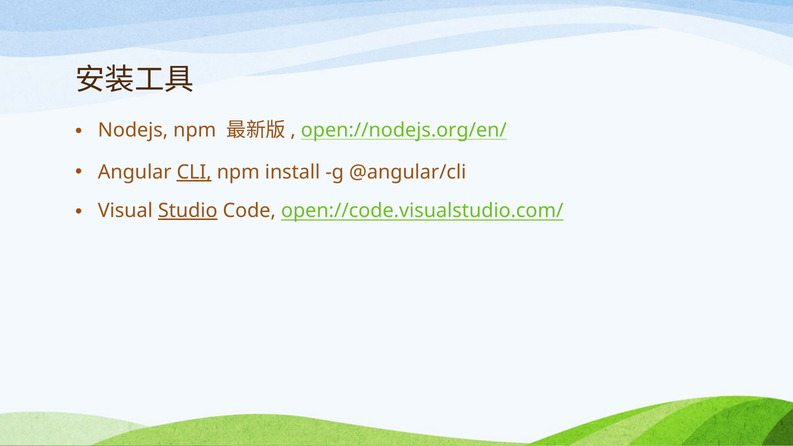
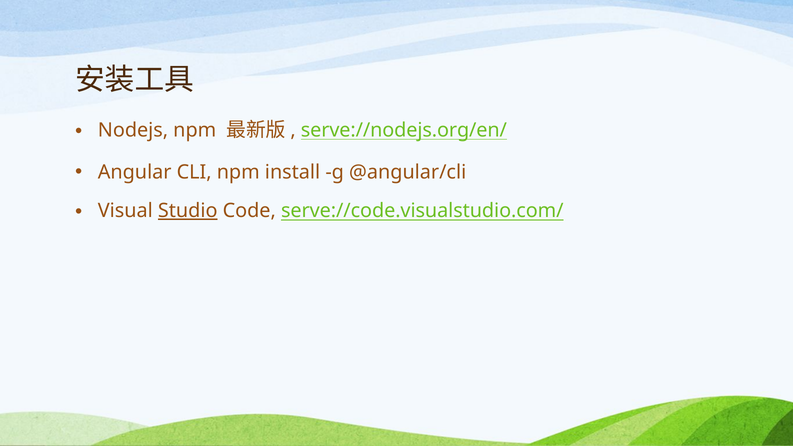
open://nodejs.org/en/: open://nodejs.org/en/ -> serve://nodejs.org/en/ (404, 130)
CLI underline: present -> none (194, 172)
open://code.visualstudio.com/: open://code.visualstudio.com/ -> serve://code.visualstudio.com/ (422, 211)
